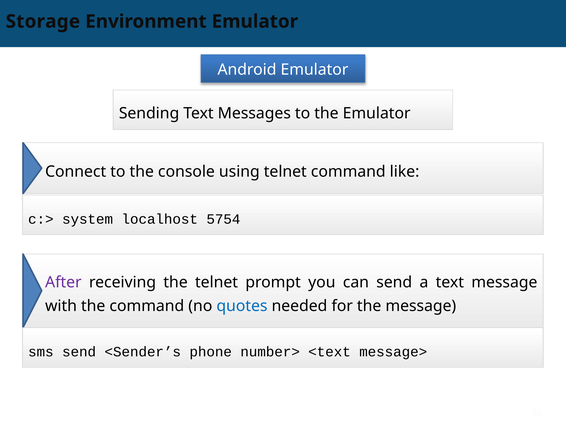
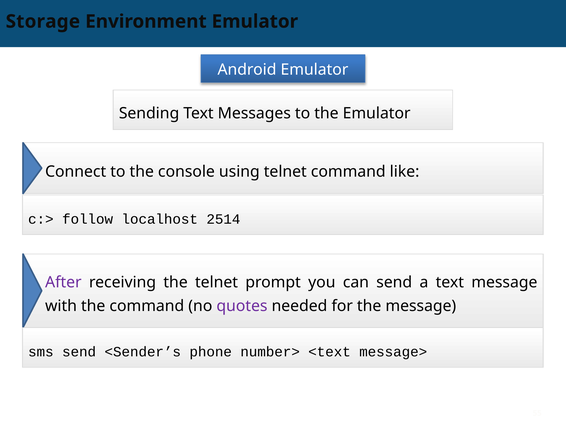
system: system -> follow (88, 219)
5754: 5754 -> 2514 (223, 219)
quotes colour: blue -> purple (242, 306)
